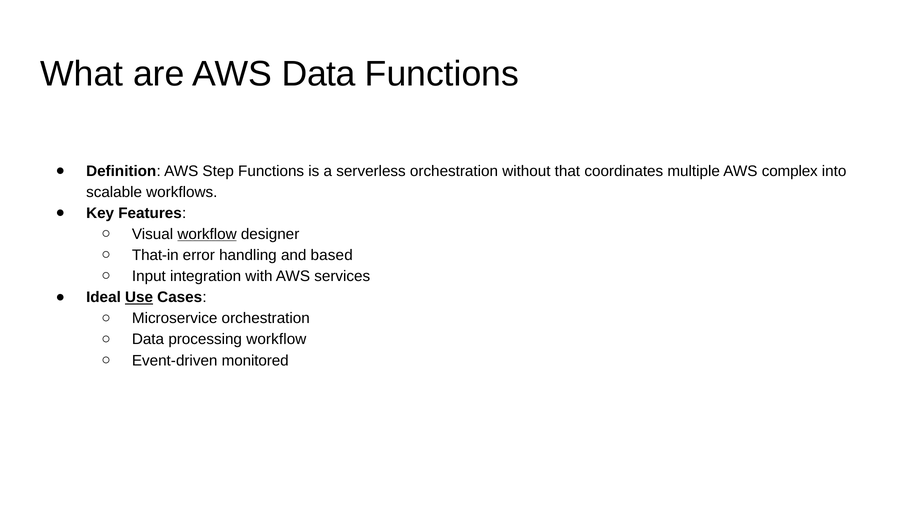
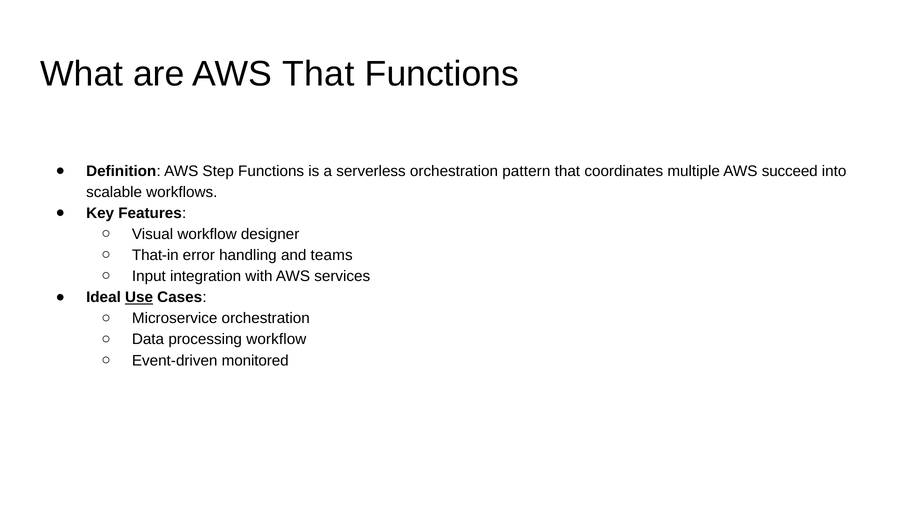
AWS Data: Data -> That (318, 74)
without: without -> pattern (526, 171)
complex: complex -> succeed (790, 171)
workflow underline: present -> none (207, 234)
based: based -> teams (332, 255)
